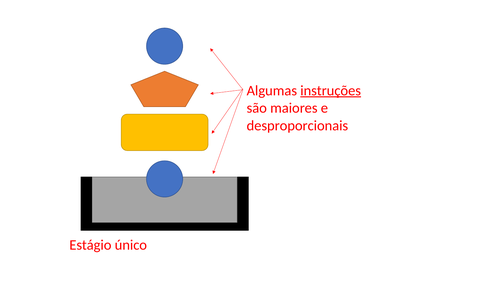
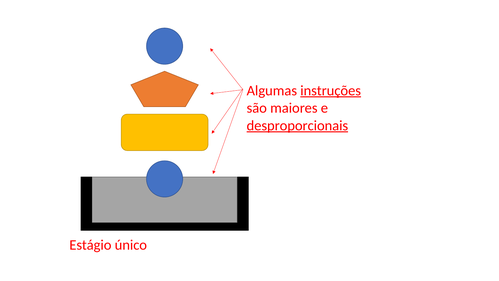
desproporcionais underline: none -> present (297, 125)
